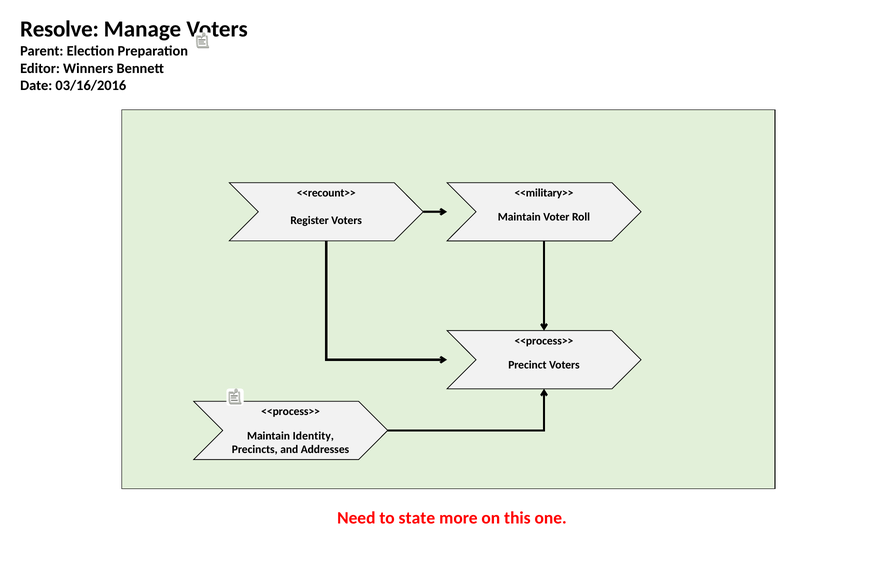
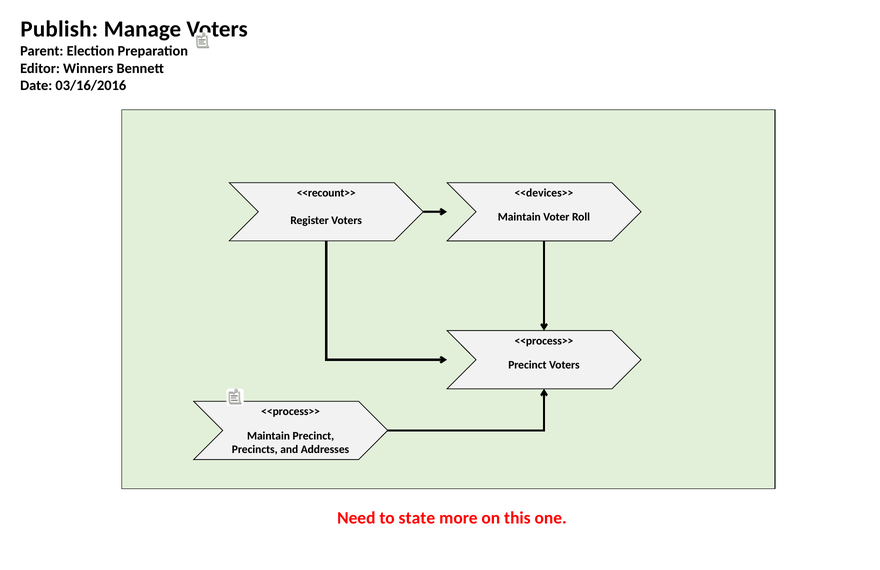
Resolve: Resolve -> Publish (59, 29)
<<military>>: <<military>> -> <<devices>> (544, 193)
Maintain Identity: Identity -> Precinct (313, 435)
